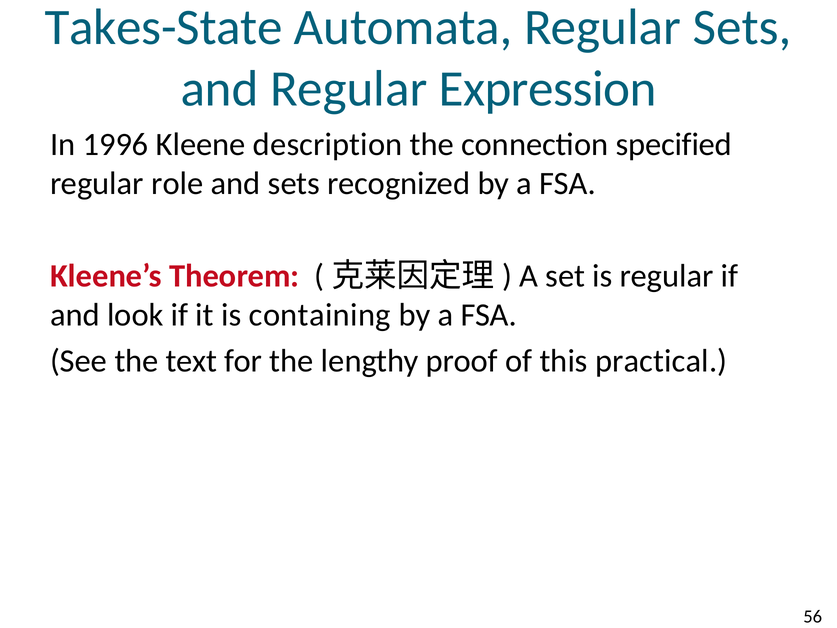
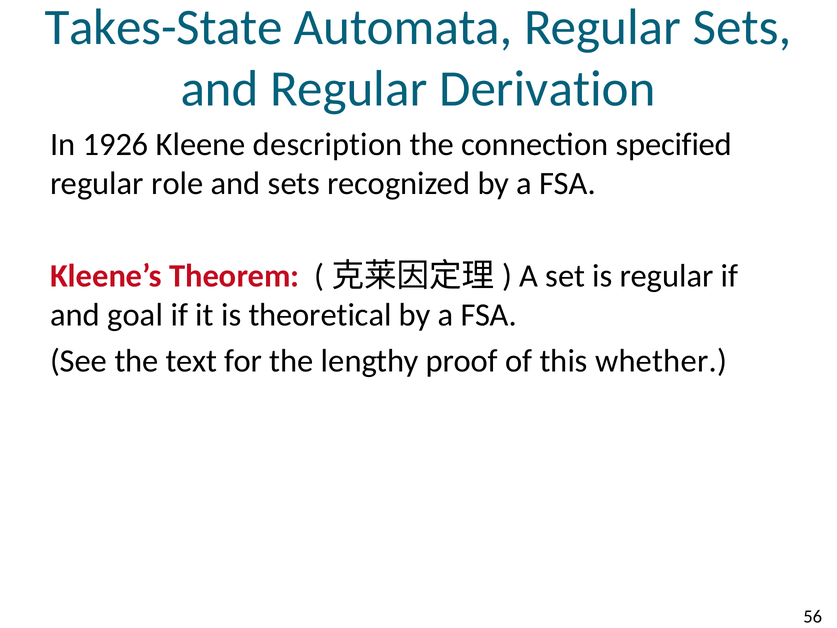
Expression: Expression -> Derivation (547, 89)
1996: 1996 -> 1926 (116, 144)
look: look -> goal (135, 315)
containing: containing -> theoretical (320, 315)
practical: practical -> whether (661, 361)
